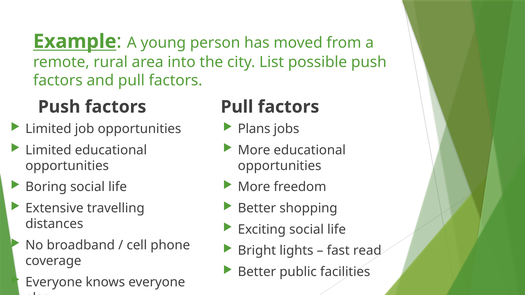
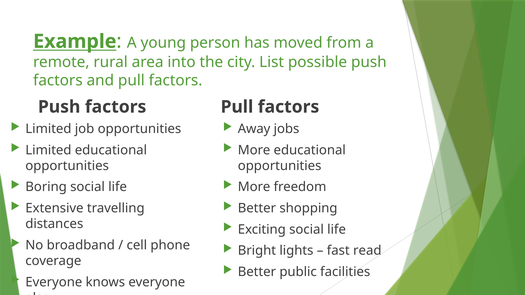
Plans: Plans -> Away (254, 129)
